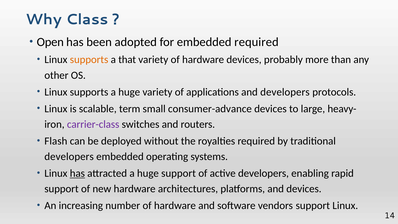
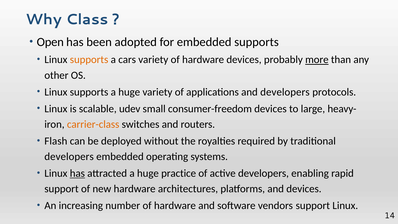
embedded required: required -> supports (257, 42)
that: that -> cars (127, 60)
more underline: none -> present (317, 60)
term: term -> udev (130, 109)
consumer-advance: consumer-advance -> consumer-freedom (210, 109)
carrier-class colour: purple -> orange (93, 124)
huge support: support -> practice (179, 173)
